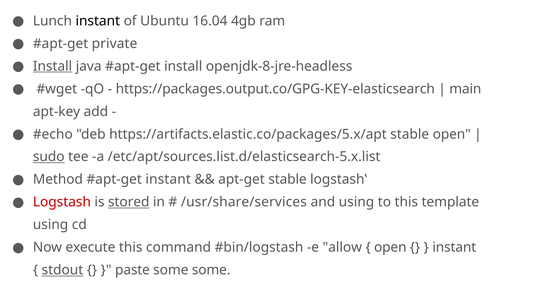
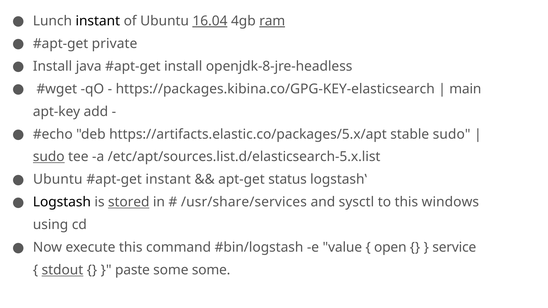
16.04 underline: none -> present (210, 21)
ram underline: none -> present (272, 21)
Install underline: present -> none (53, 66)
https://packages.output.co/GPG-KEY-elasticsearch: https://packages.output.co/GPG-KEY-elasticsearch -> https://packages.kibina.co/GPG-KEY-elasticsearch (275, 89)
stable open: open -> sudo (452, 134)
Method: Method -> Ubuntu (58, 180)
apt-get stable: stable -> status (288, 180)
Logstash colour: red -> black (62, 202)
and using: using -> sysctl (356, 202)
template: template -> windows (450, 202)
allow: allow -> value (342, 248)
instant: instant -> service (454, 248)
